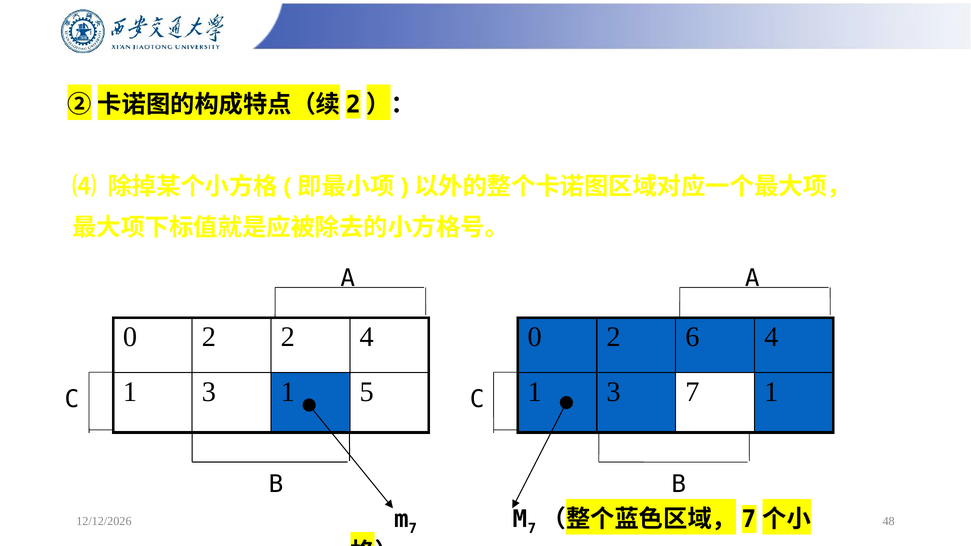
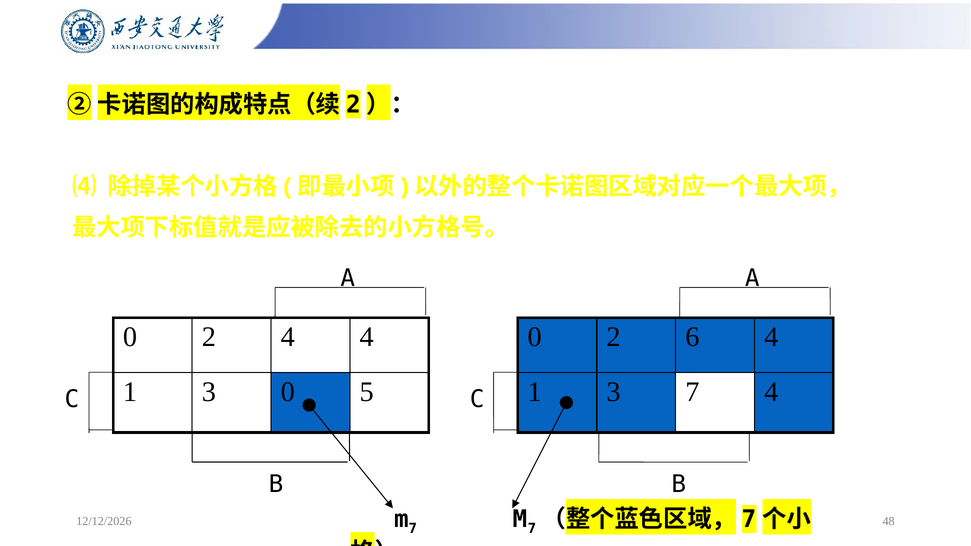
2 2: 2 -> 4 (288, 337)
3 1: 1 -> 0 (288, 392)
7 1: 1 -> 4 (771, 392)
